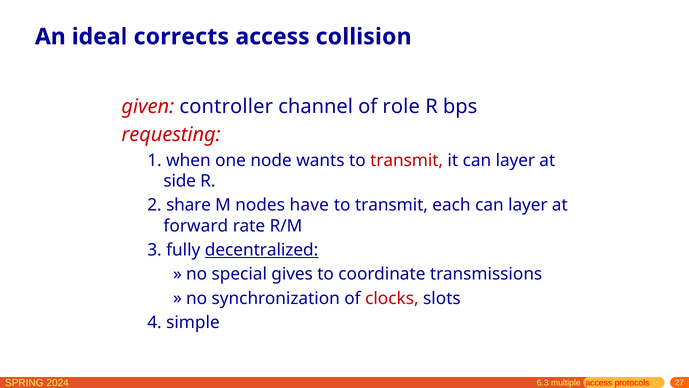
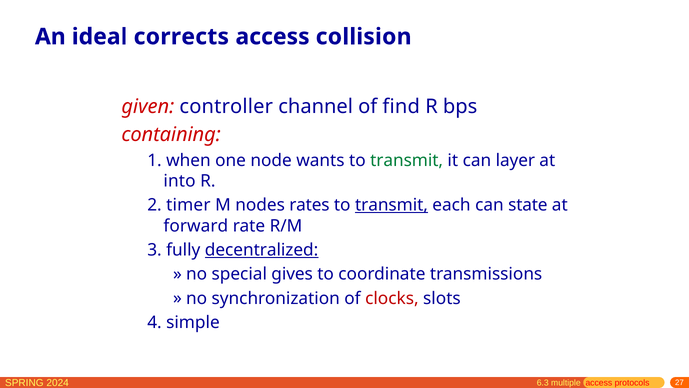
role: role -> find (401, 106)
requesting: requesting -> containing (171, 135)
transmit colour: red -> green (407, 160)
side: side -> into (180, 181)
share: share -> timer (188, 205)
have: have -> rates (309, 205)
transmit underline: none -> present (391, 205)
each can layer: layer -> state (528, 205)
